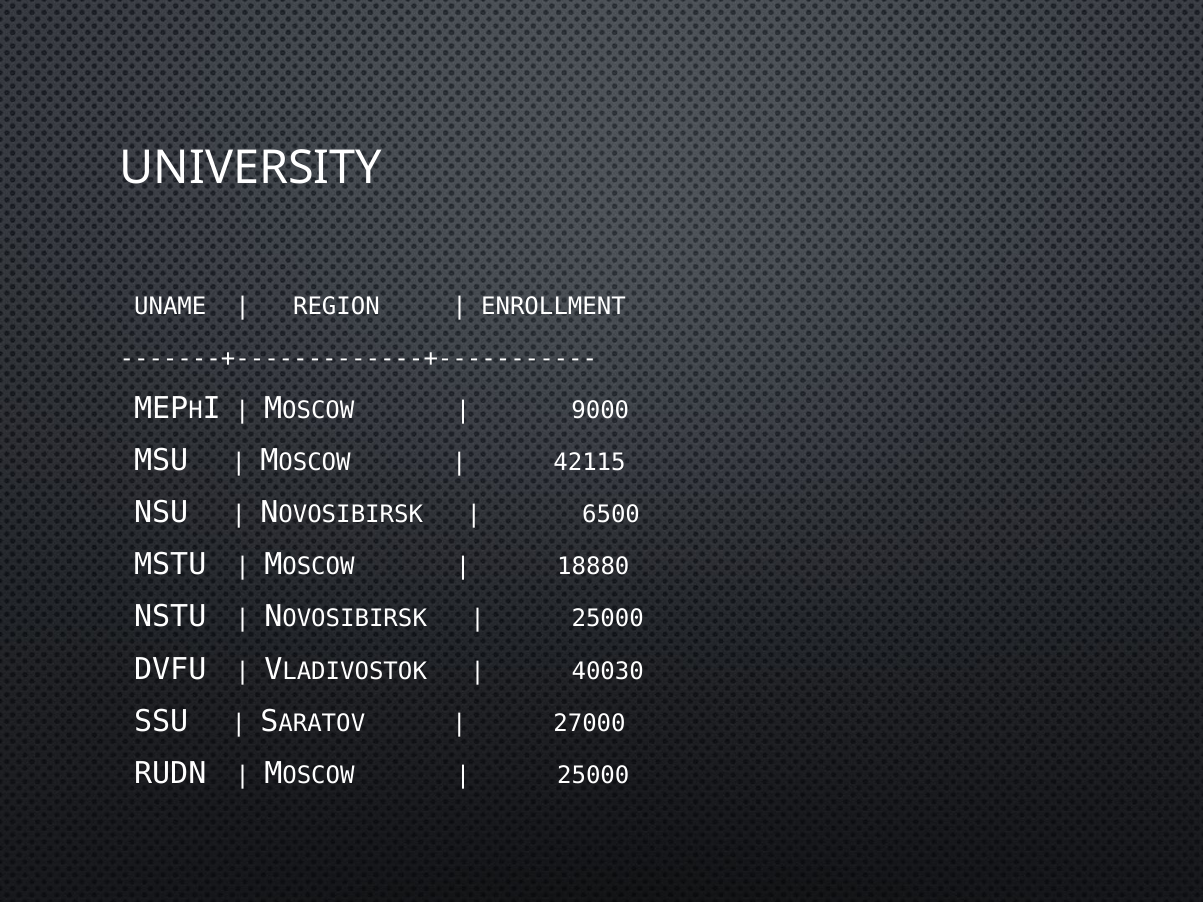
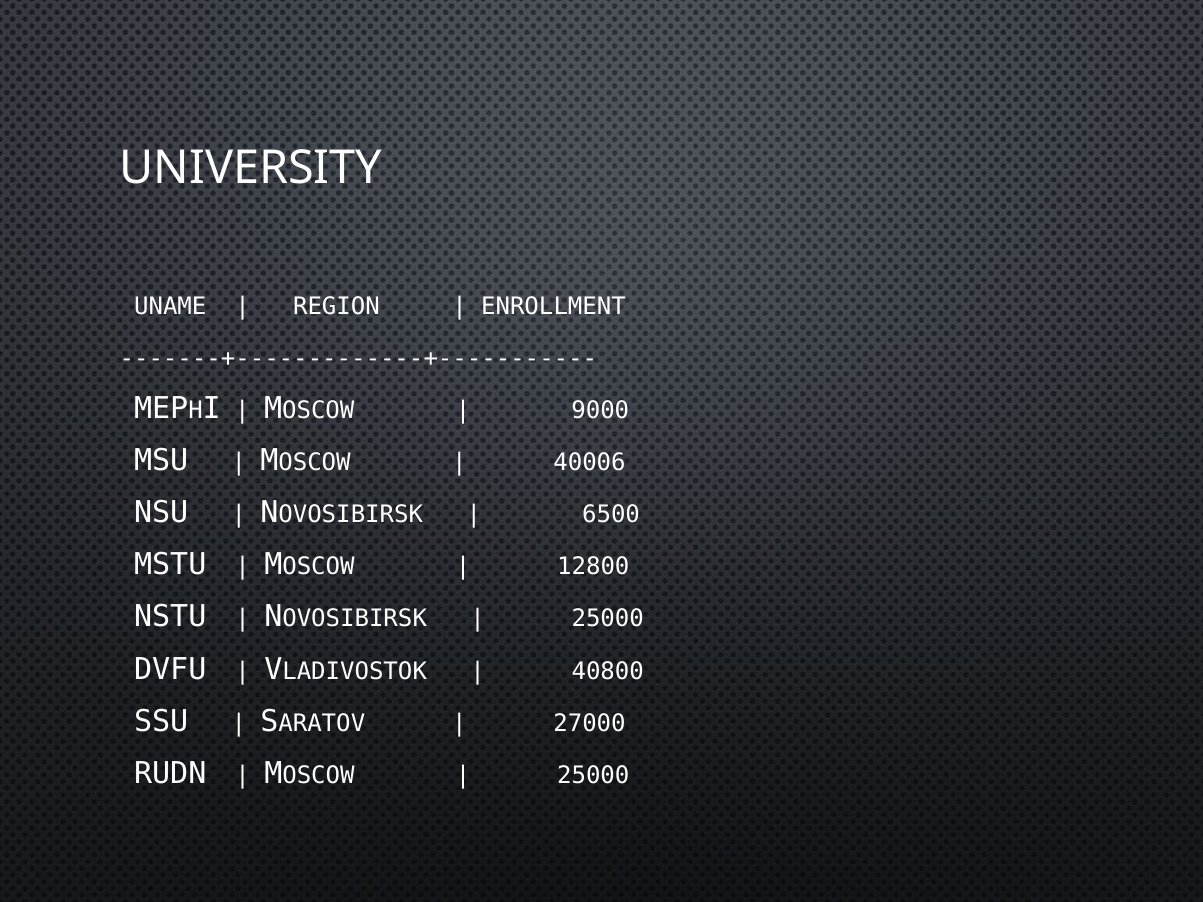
42115: 42115 -> 40006 (589, 463)
18880: 18880 -> 12800 (593, 567)
40030: 40030 -> 40800 (608, 671)
